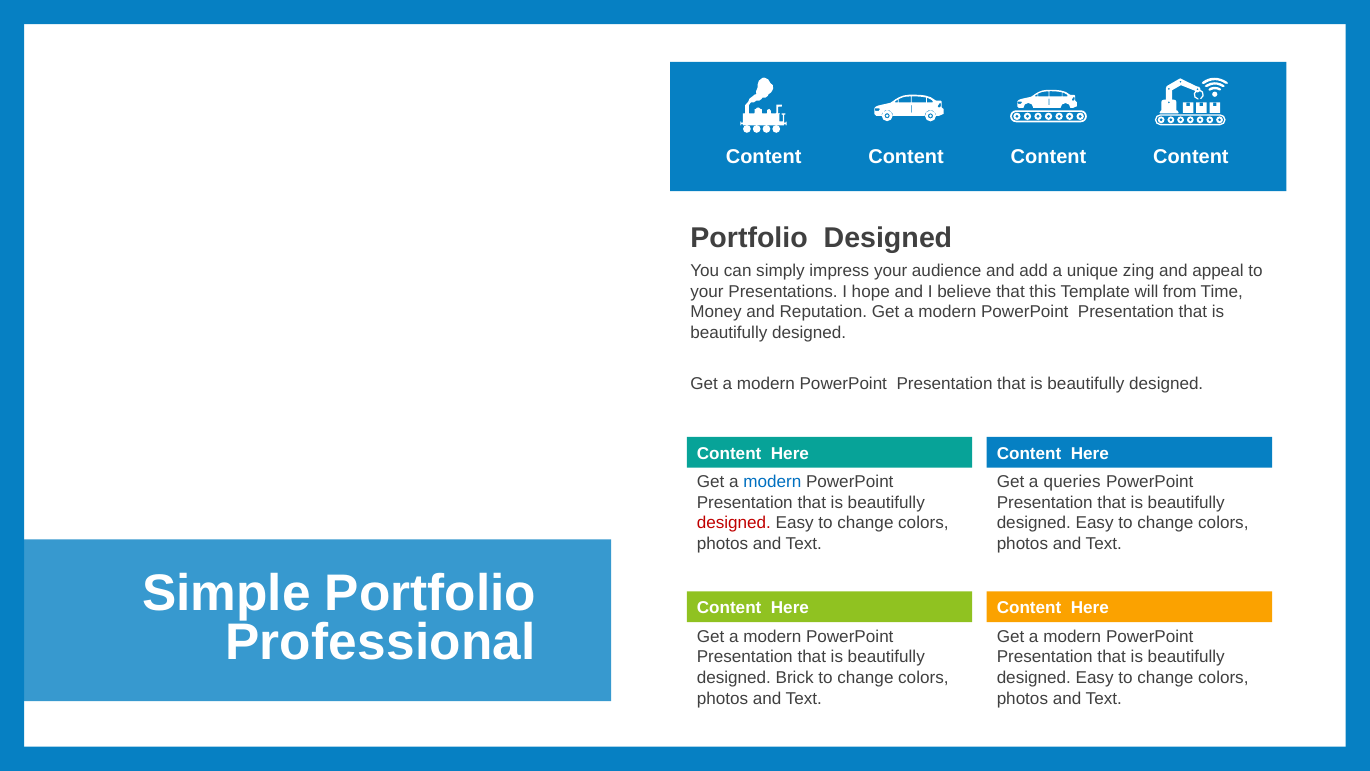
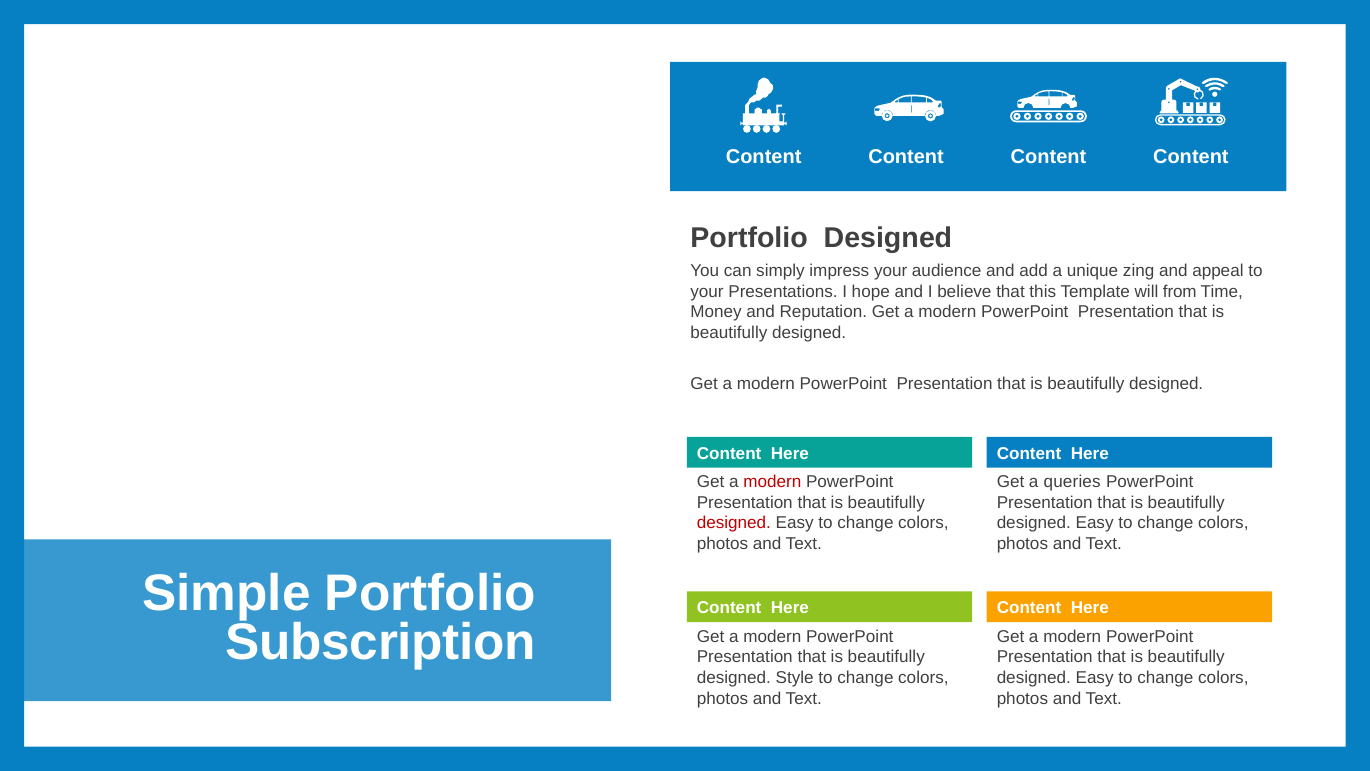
modern colour: blue -> red (772, 482)
Professional: Professional -> Subscription (381, 642)
Brick: Brick -> Style (795, 678)
